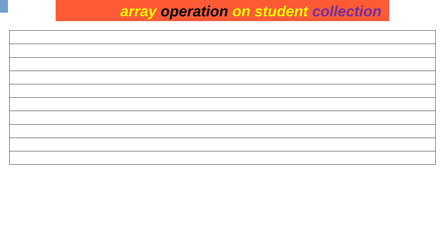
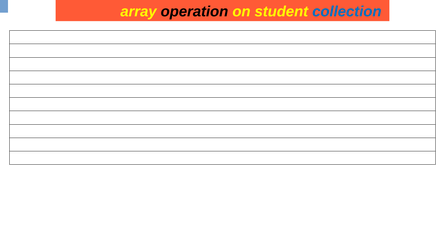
collection colour: purple -> blue (347, 12)
